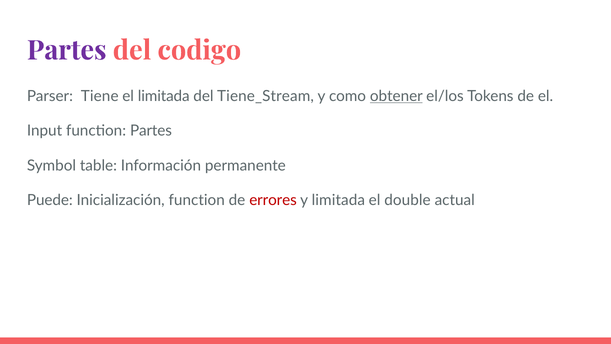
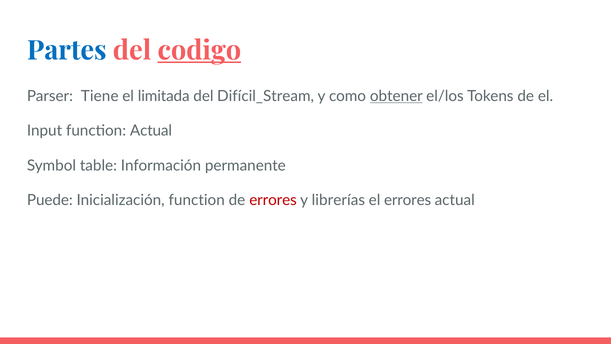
Partes colour: purple -> blue (67, 50)
codigo underline: none -> present (199, 50)
Tiene_Stream: Tiene_Stream -> Difícil_Stream (266, 96)
function Partes: Partes -> Actual (151, 131)
y limitada: limitada -> librerías (338, 200)
el double: double -> errores (408, 200)
